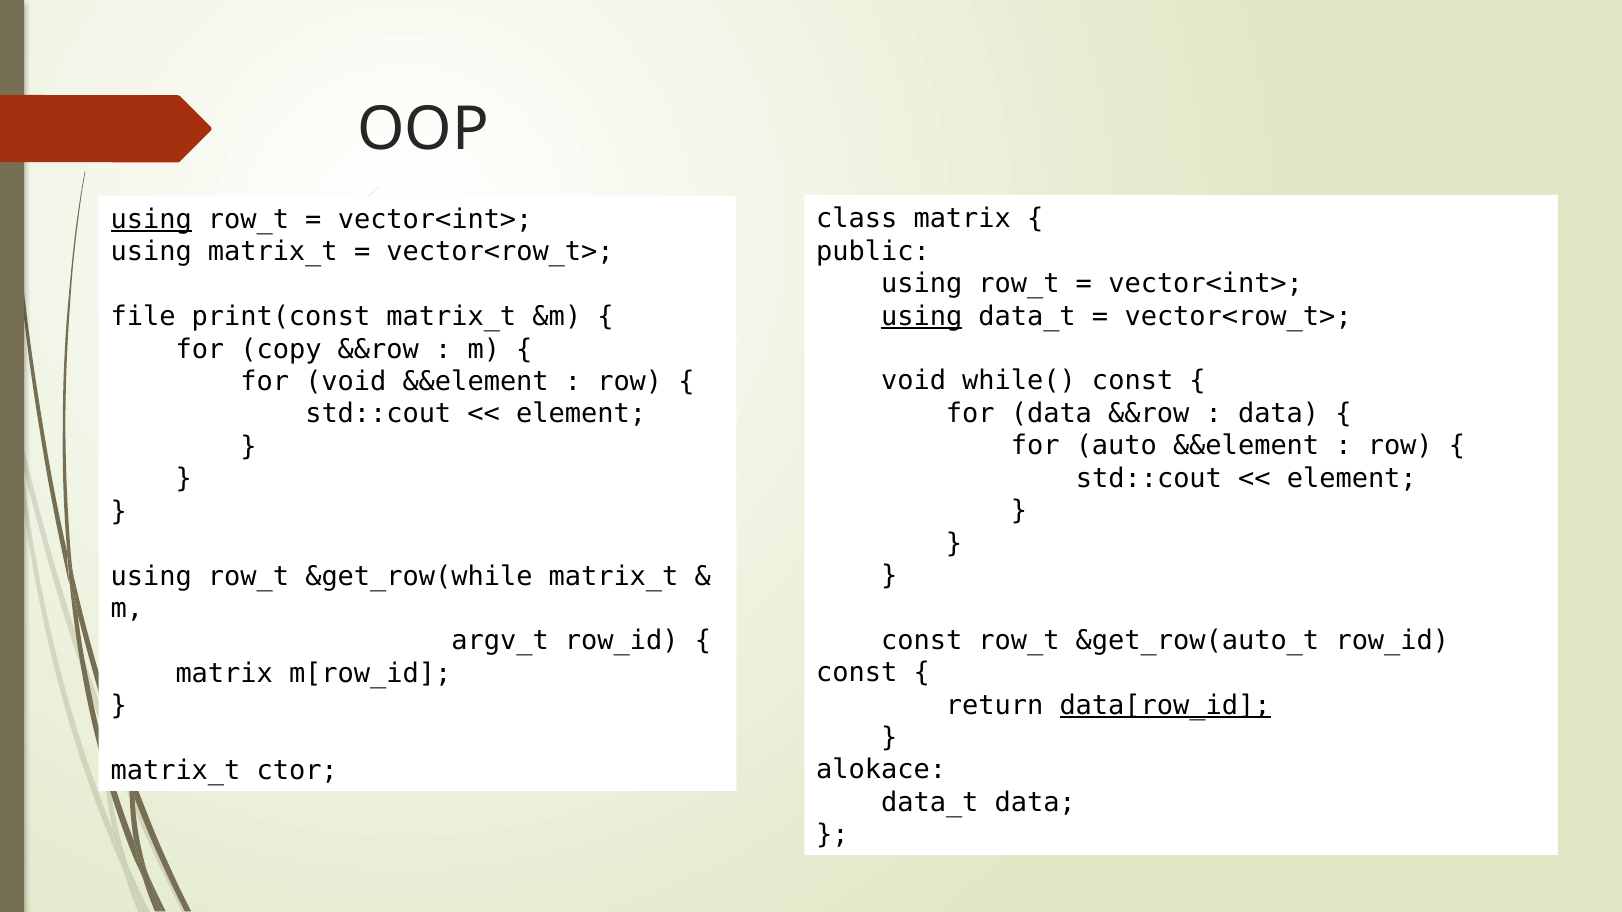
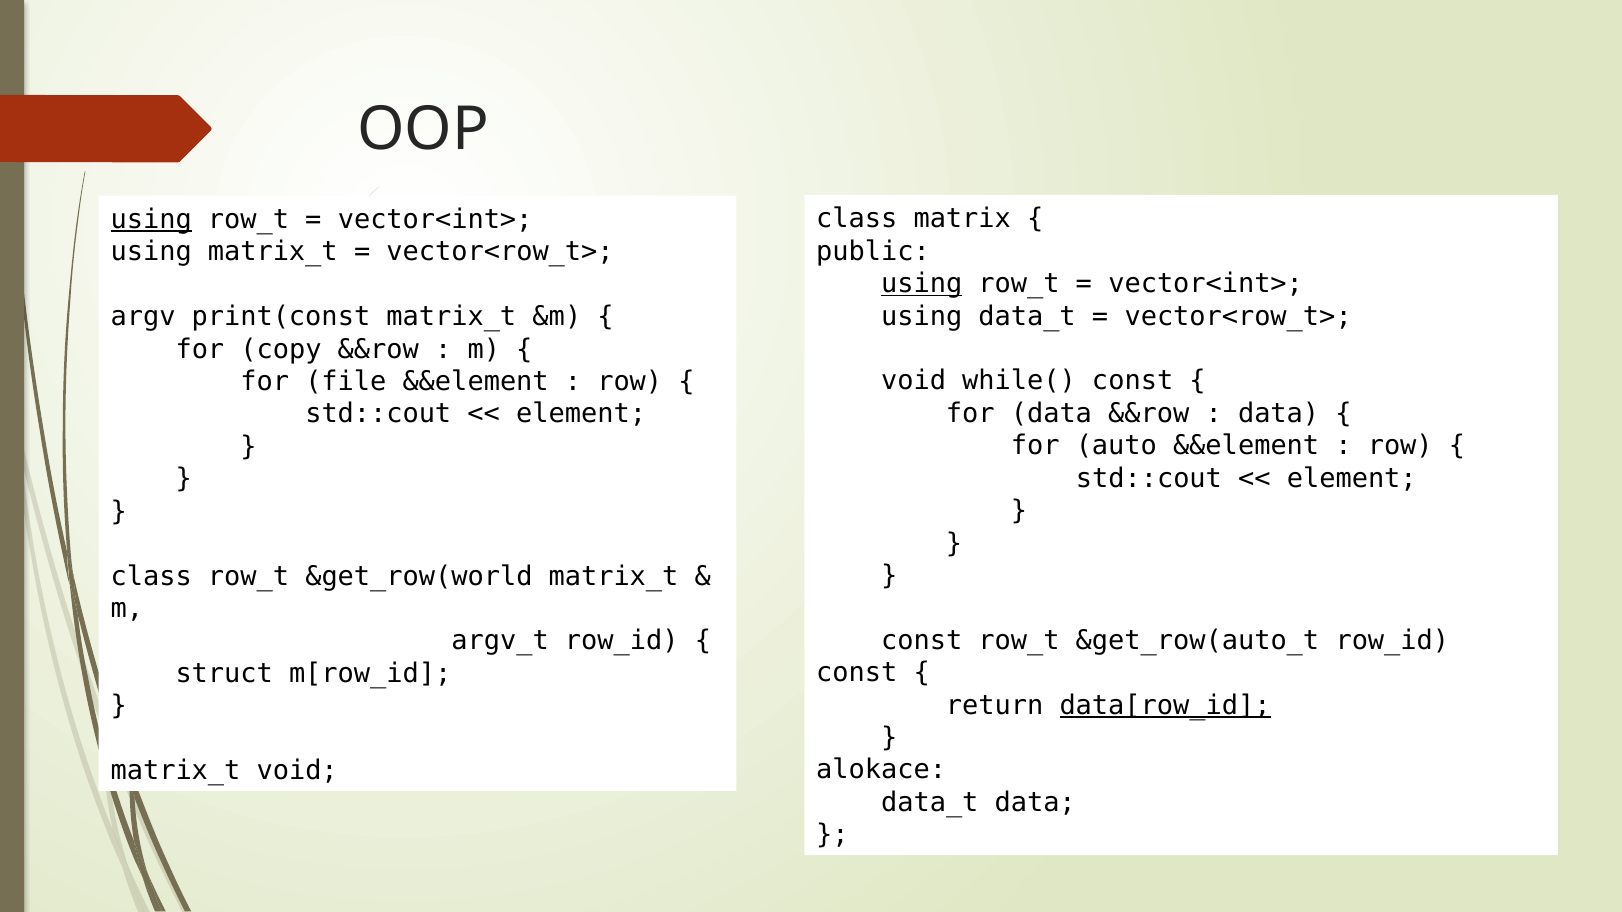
using underline: none -> present (922, 284)
using underline: present -> none (922, 316)
file: file -> argv (143, 317)
for void: void -> file (346, 382)
using: using -> class (151, 576)
&get_row(while: &get_row(while -> &get_row(world (419, 576)
matrix: matrix -> struct (224, 674)
matrix_t ctor: ctor -> void (297, 771)
